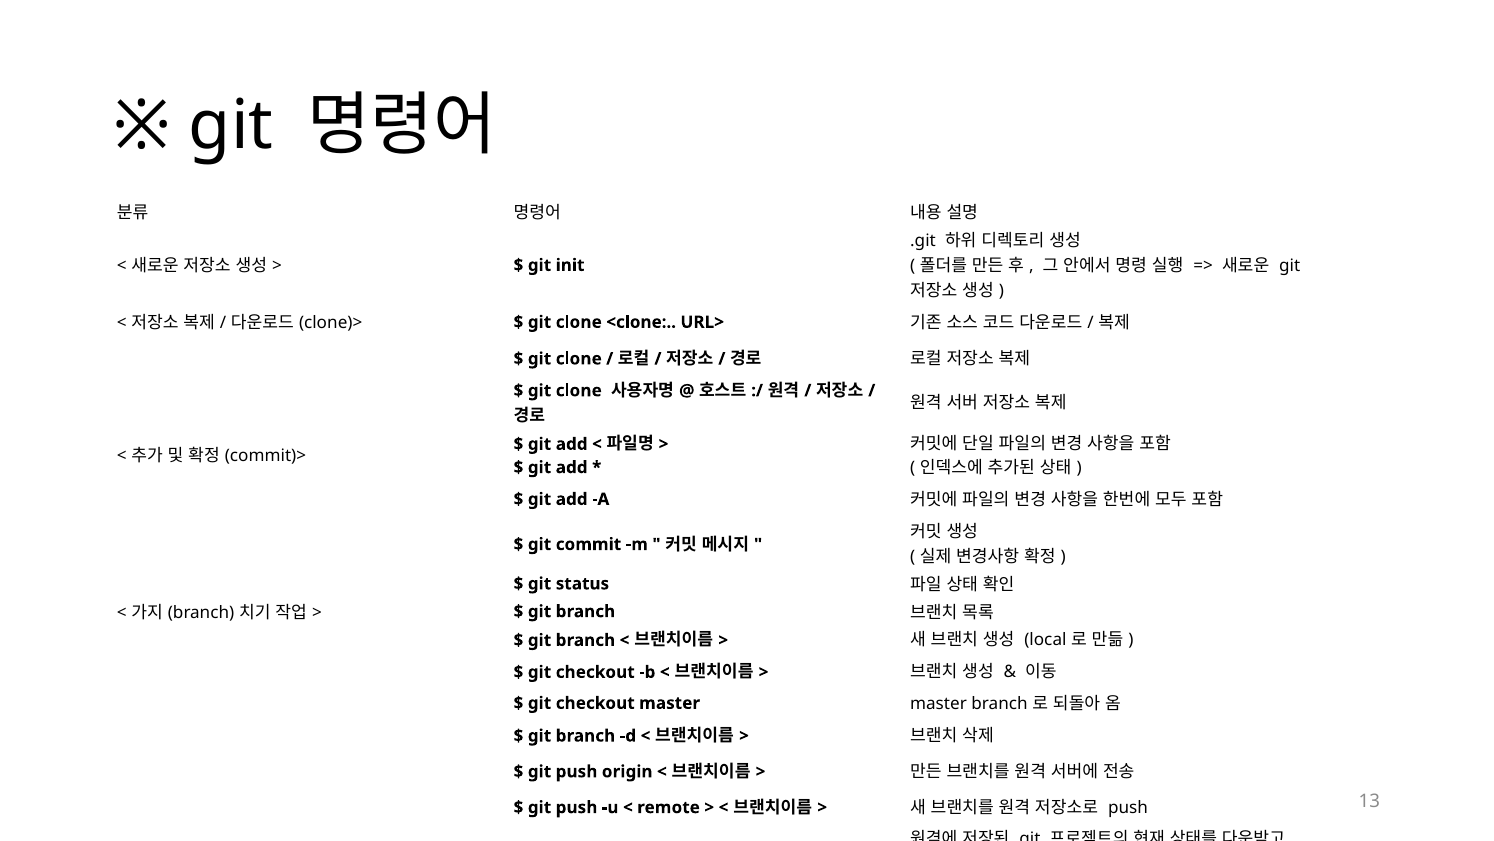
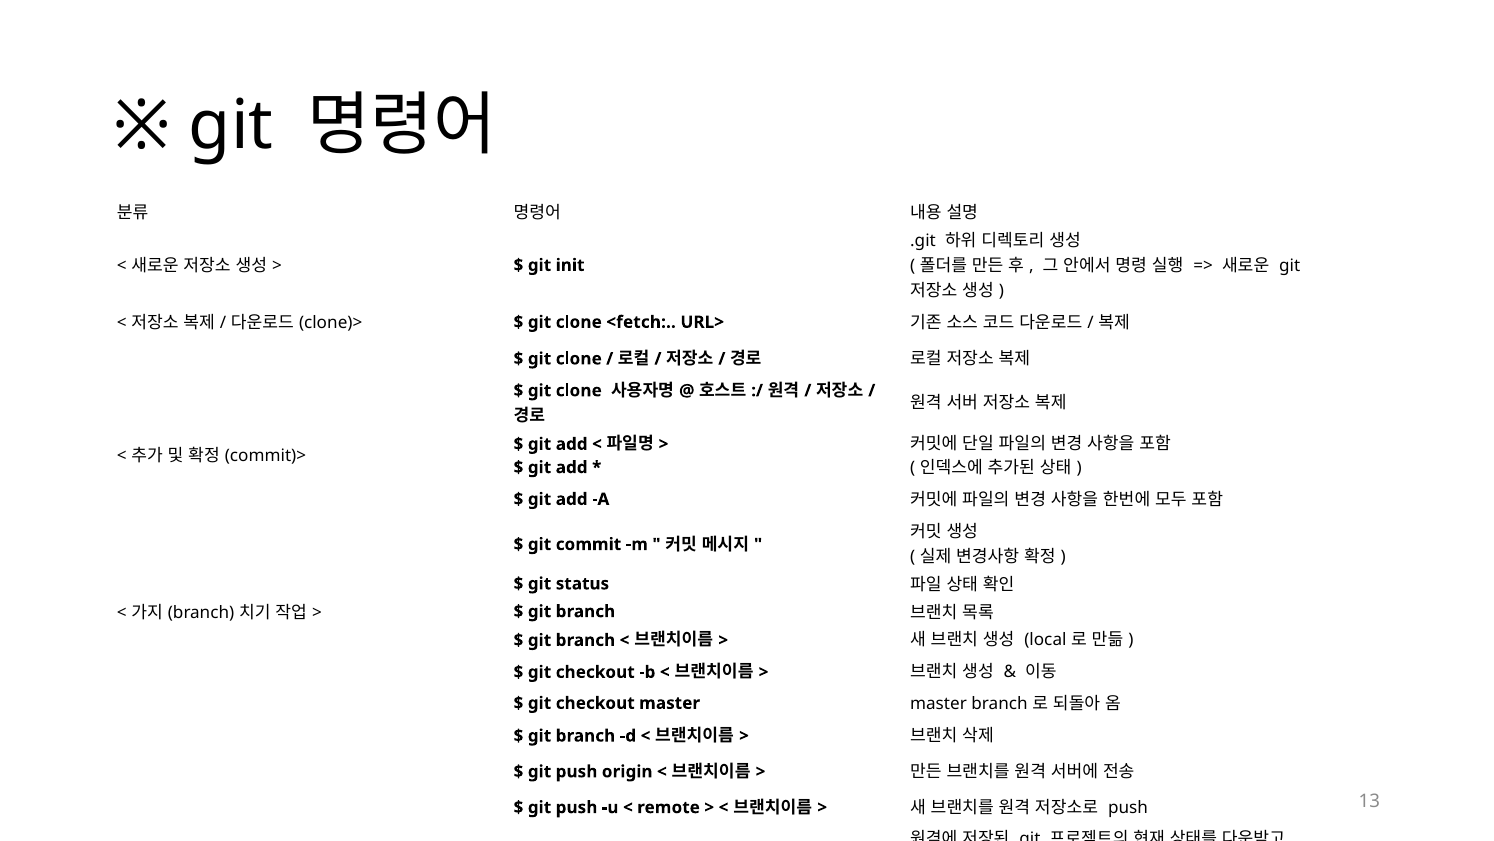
<clone: <clone -> <fetch (641, 322)
